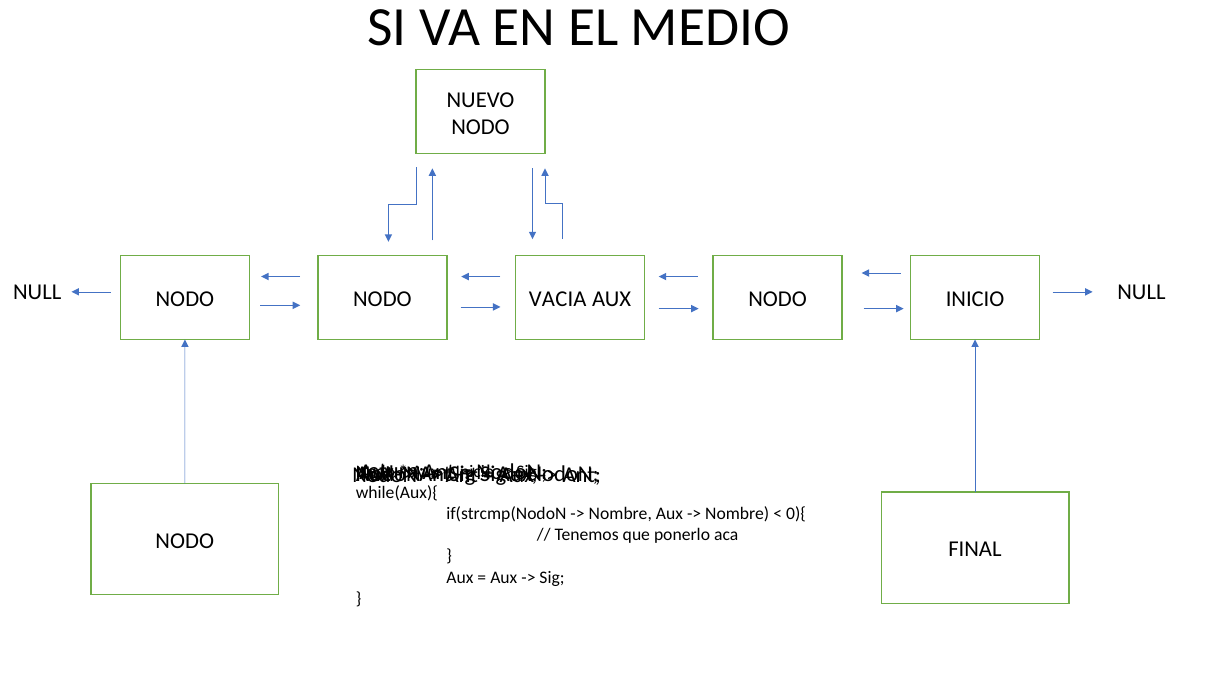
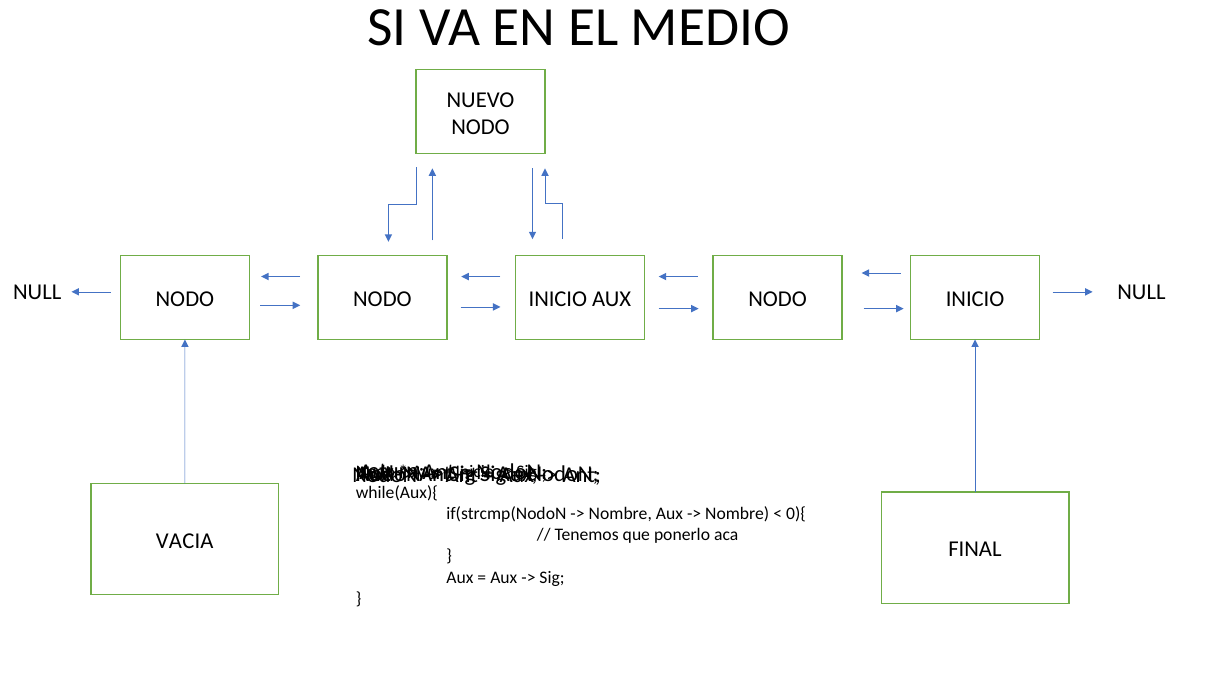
NODO NODO VACIA: VACIA -> INICIO (558, 299)
NODO: NODO -> VACIA (185, 541)
